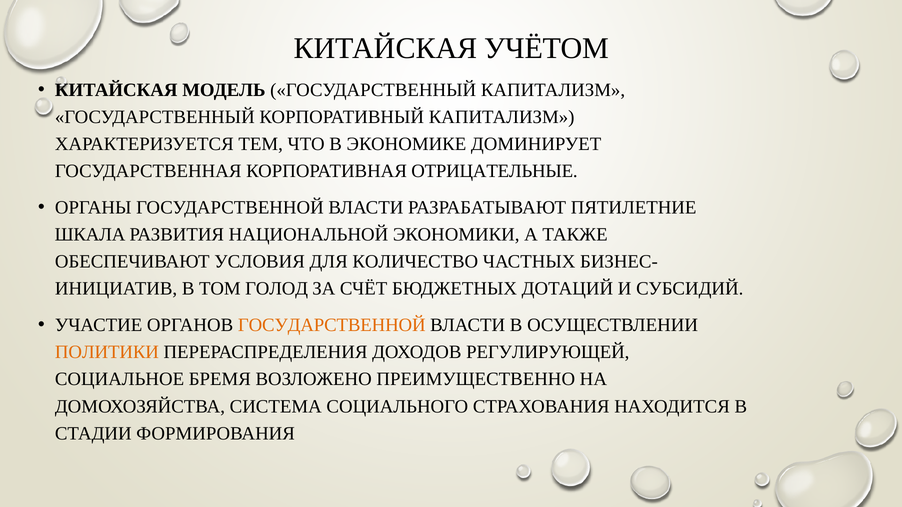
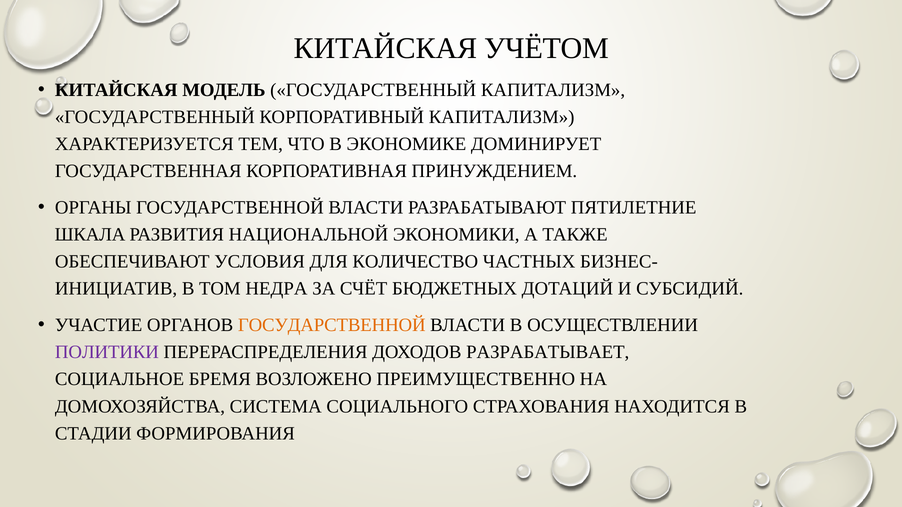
ОТРИЦАТЕЛЬНЫЕ: ОТРИЦАТЕЛЬНЫЕ -> ПРИНУЖДЕНИЕМ (494, 171)
ГОЛОД: ГОЛОД -> НЕДРА (276, 289)
ПОЛИТИКИ colour: orange -> purple (107, 352)
РЕГУЛИРУЮЩЕЙ: РЕГУЛИРУЮЩЕЙ -> РАЗРАБАТЫВАЕТ (548, 352)
